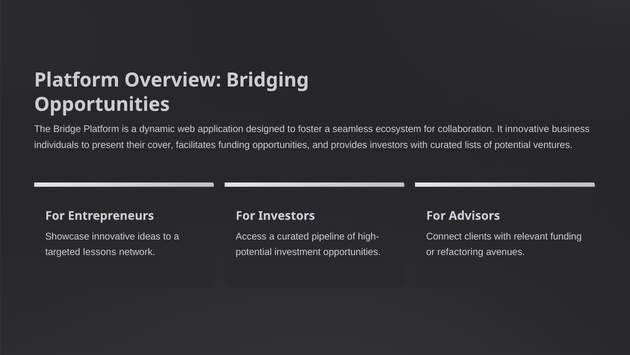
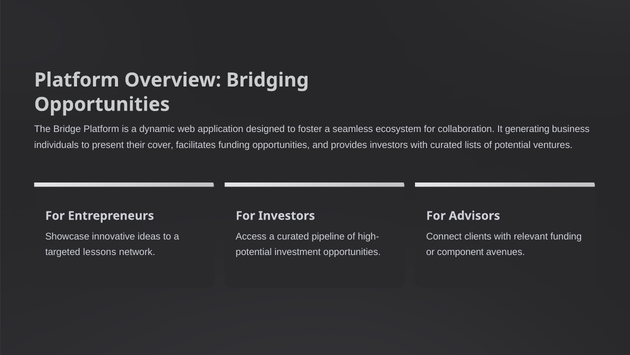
It innovative: innovative -> generating (527, 129)
refactoring: refactoring -> component (460, 252)
